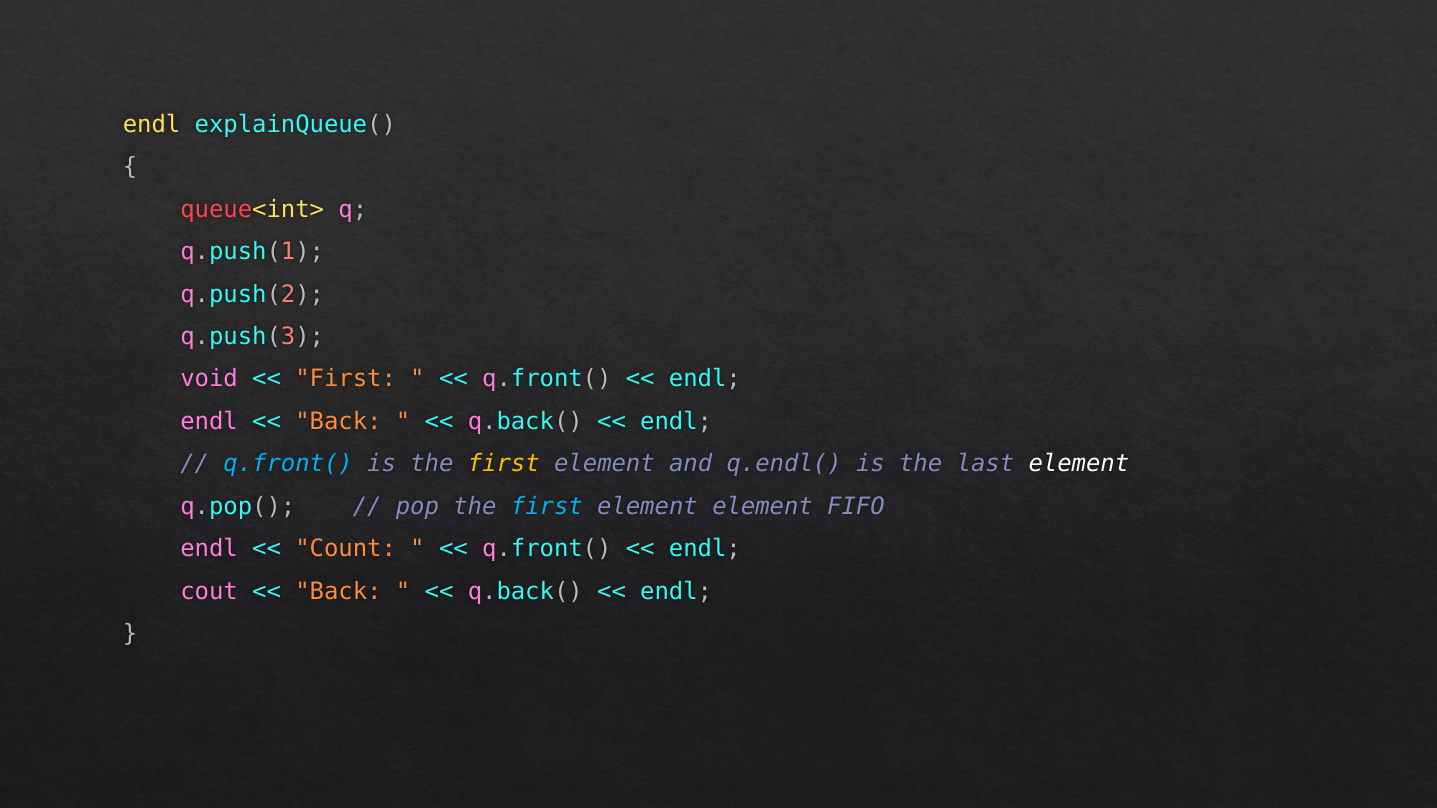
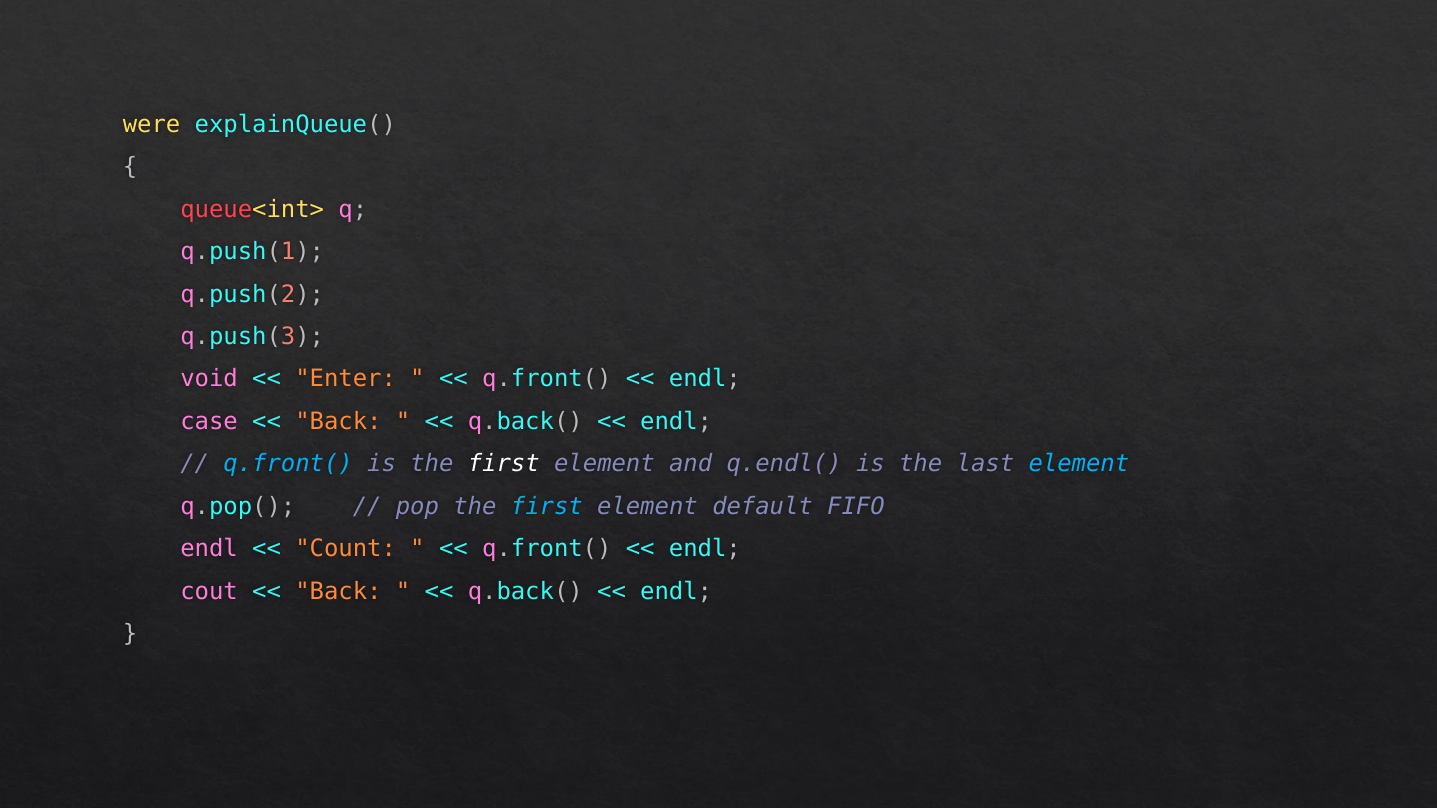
endl: endl -> were (152, 124)
First: First -> Enter (346, 379)
endl: endl -> case (209, 422)
first colour: yellow -> white (504, 464)
element colour: white -> light blue (1079, 464)
element element: element -> default (763, 507)
